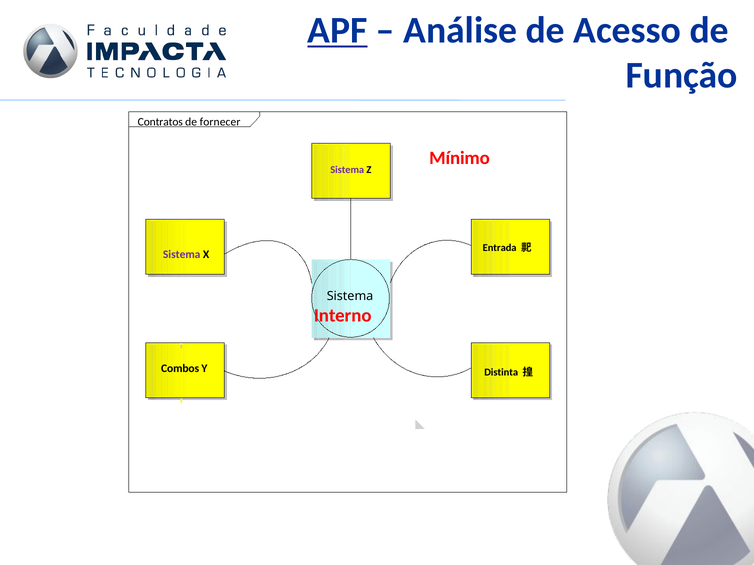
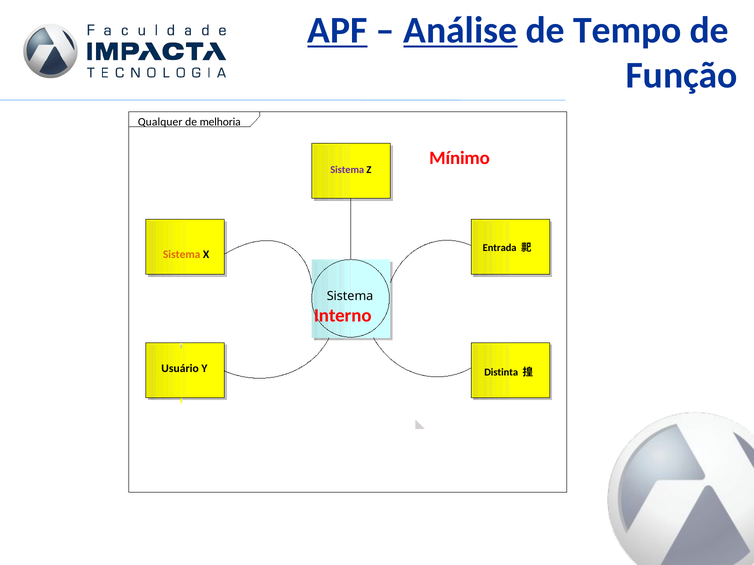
Análise underline: none -> present (460, 30)
Acesso: Acesso -> Tempo (627, 30)
Contratos: Contratos -> Qualquer (160, 122)
fornecer: fornecer -> melhoria (220, 122)
Sistema colour: purple -> orange (182, 255)
Combos: Combos -> Usuário (180, 369)
